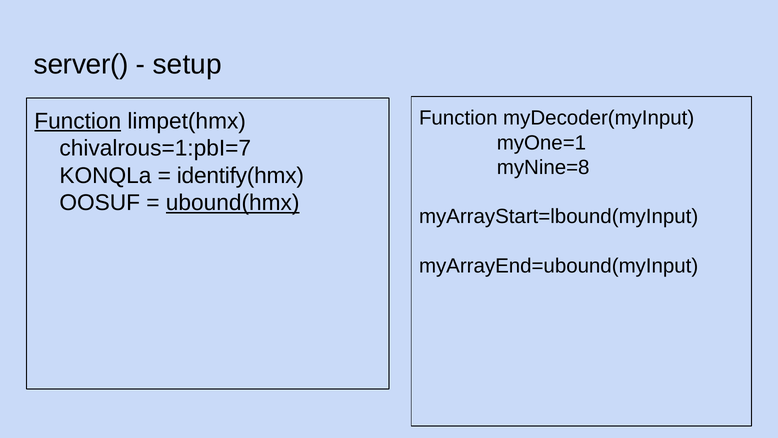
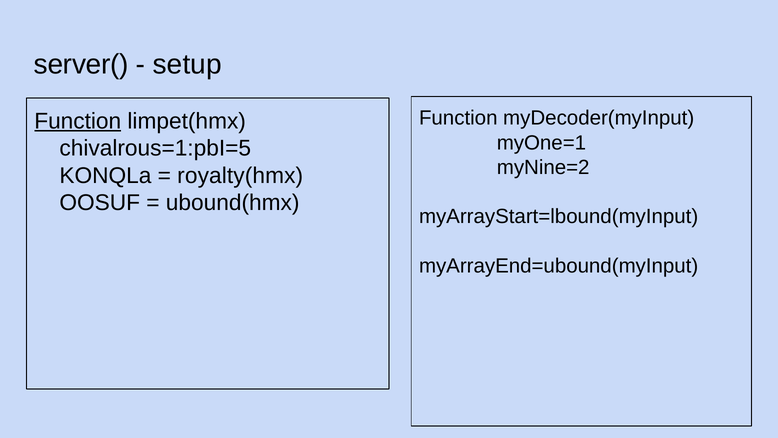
chivalrous=1:pbI=7: chivalrous=1:pbI=7 -> chivalrous=1:pbI=5 (155, 148)
myNine=8: myNine=8 -> myNine=2 (543, 167)
identify(hmx: identify(hmx -> royalty(hmx (240, 175)
ubound(hmx underline: present -> none (233, 203)
